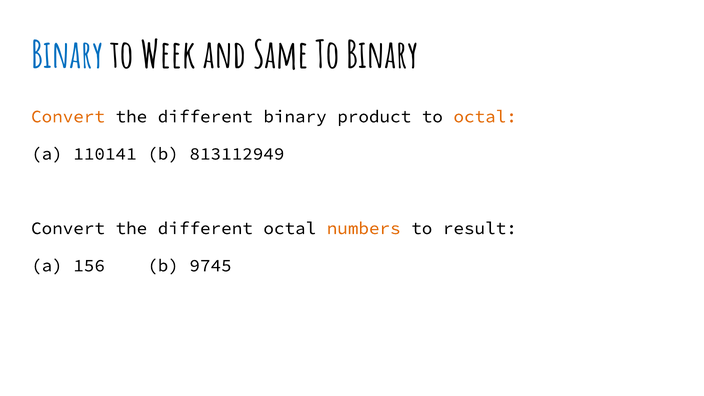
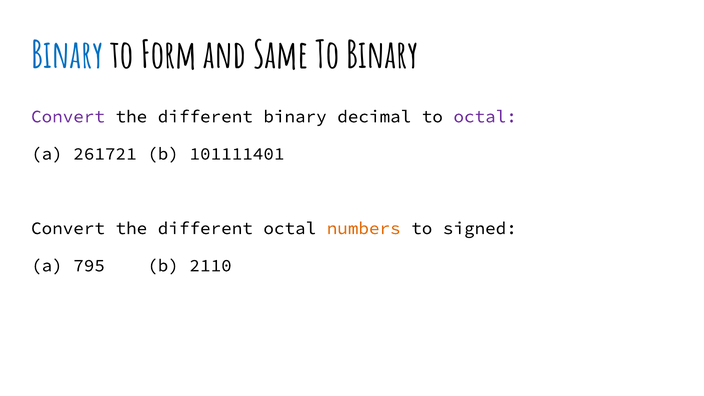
Week: Week -> Form (169, 56)
Convert colour: orange -> purple (68, 117)
product: product -> decimal (374, 117)
octal colour: orange -> purple (485, 117)
110141: 110141 -> 261721 (105, 154)
813112949: 813112949 -> 101111401 (237, 154)
result: result -> signed (480, 228)
156: 156 -> 795 (89, 266)
9745: 9745 -> 2110 (211, 266)
